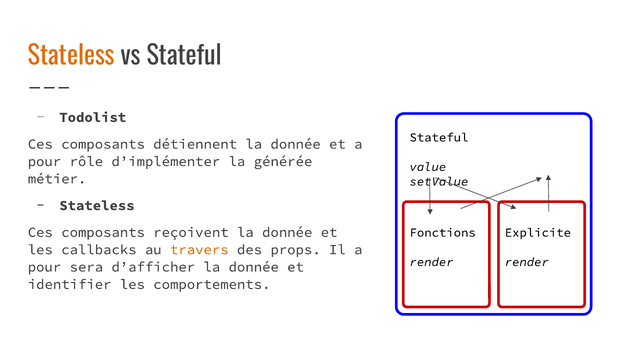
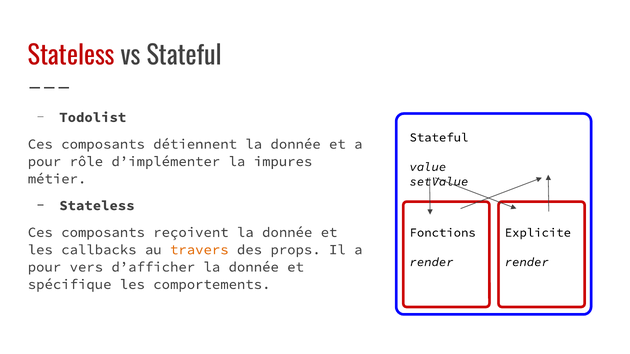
Stateless colour: orange -> red (71, 56)
générée: générée -> impures (283, 162)
sera: sera -> vers (86, 267)
identifier: identifier -> spécifique (70, 285)
